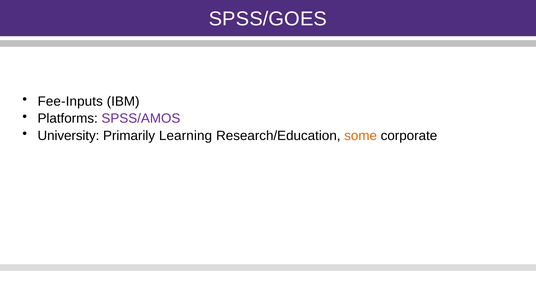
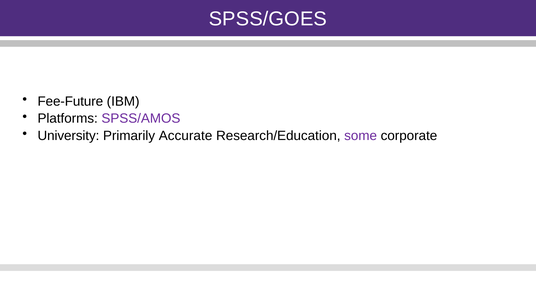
Fee-Inputs: Fee-Inputs -> Fee-Future (70, 102)
Learning: Learning -> Accurate (186, 136)
some colour: orange -> purple (361, 136)
